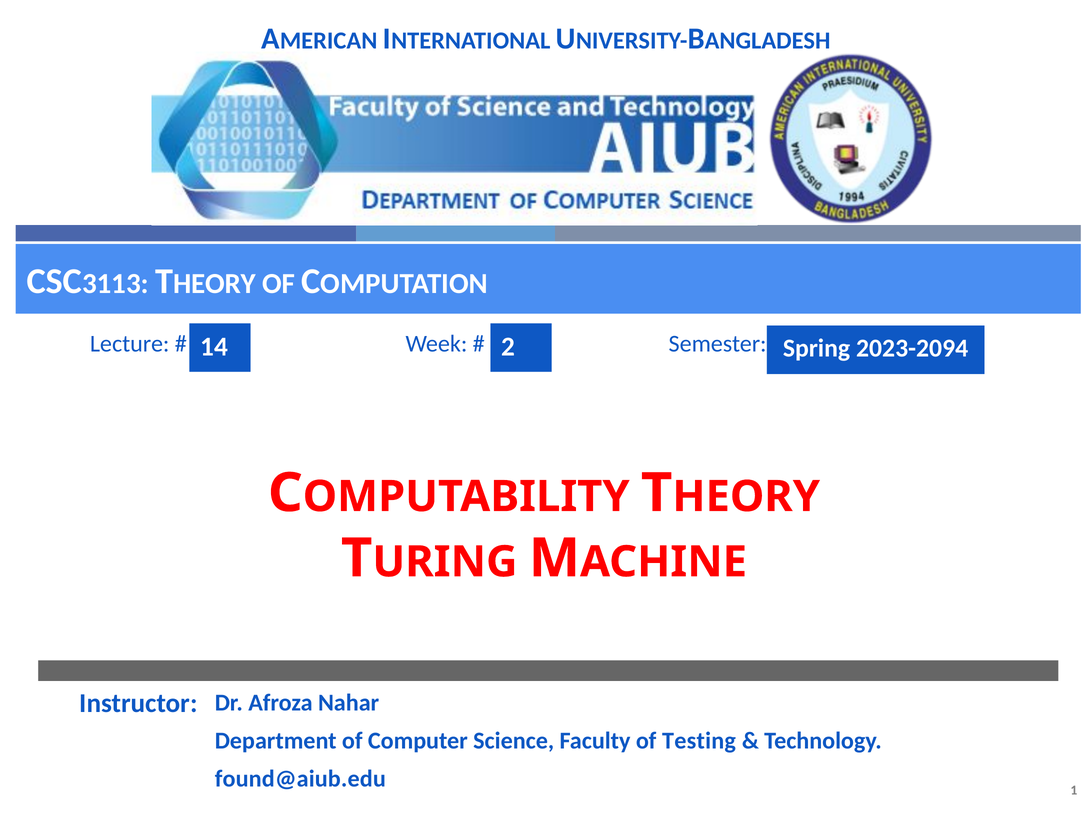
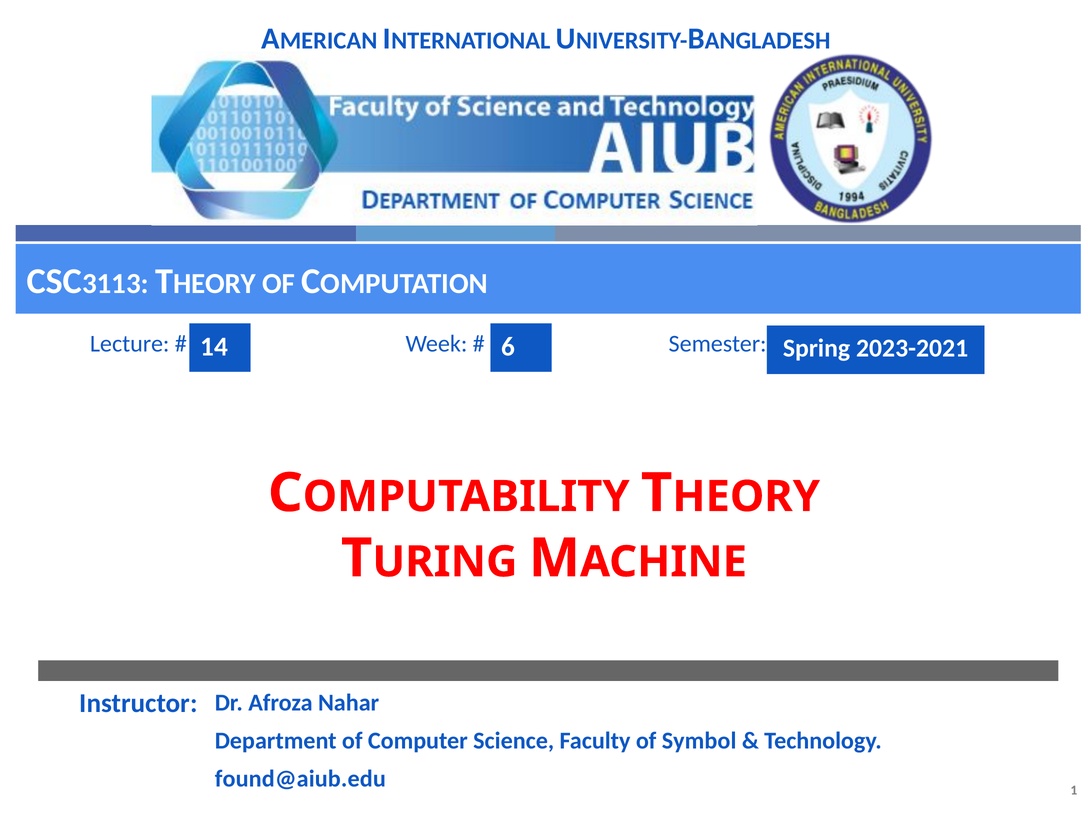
2: 2 -> 6 (508, 347)
2023-2094: 2023-2094 -> 2023-2021 (912, 348)
Testing: Testing -> Symbol (699, 741)
